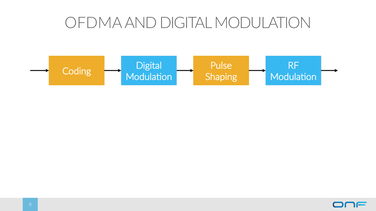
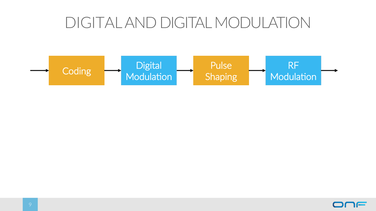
OFDMA: OFDMA -> DIGITAL (94, 23)
